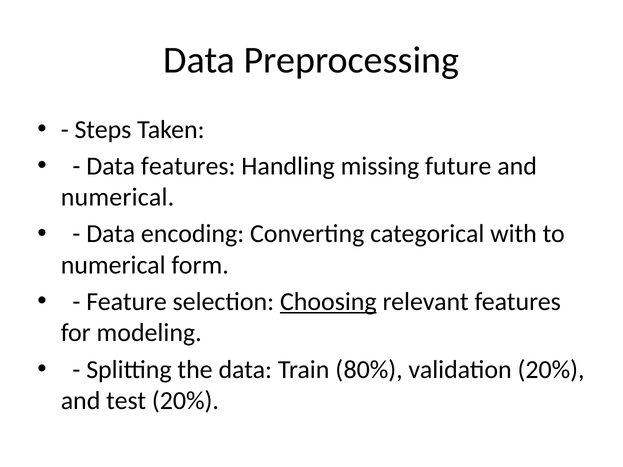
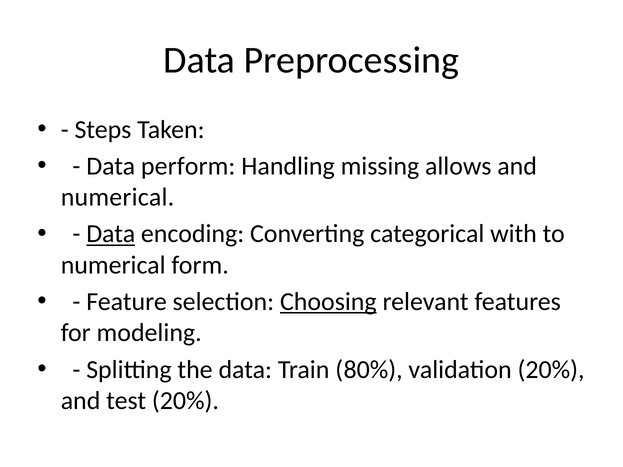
Data features: features -> perform (188, 166)
future: future -> allows (458, 166)
Data underline: none -> present (111, 234)
